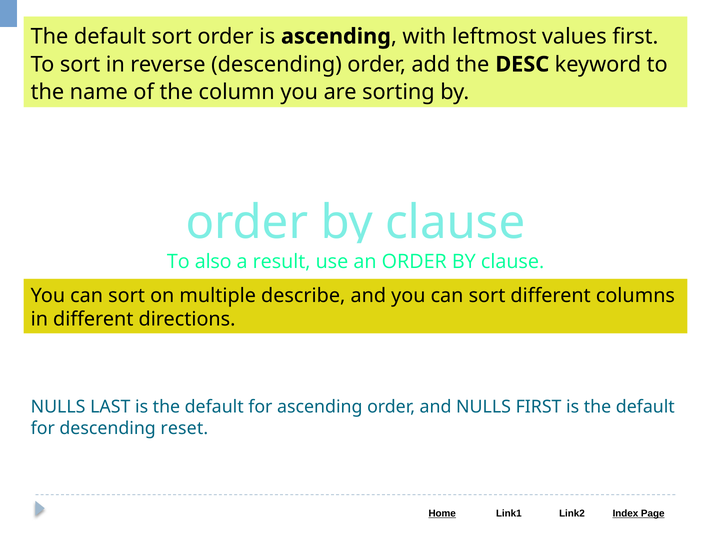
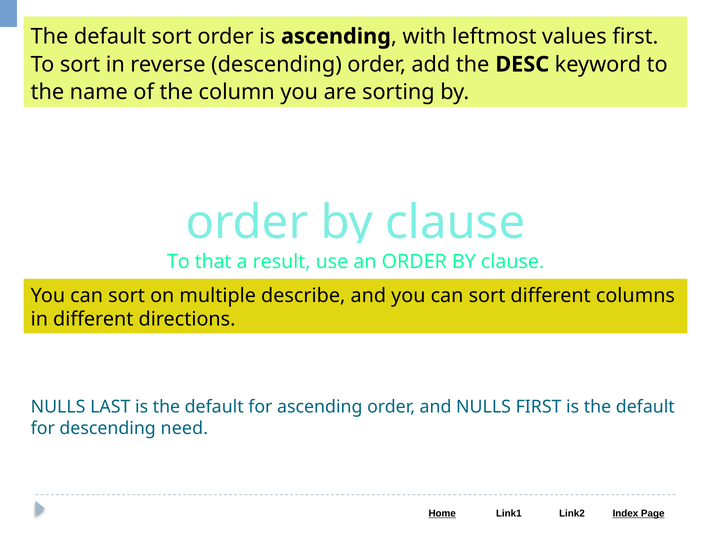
also: also -> that (213, 261)
reset: reset -> need (184, 428)
